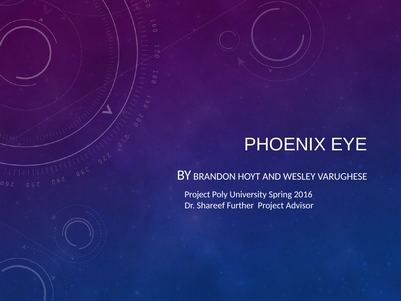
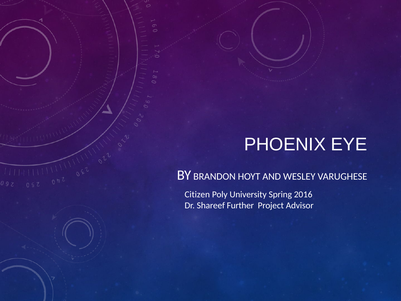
Project: Project -> Citizen (197, 194)
